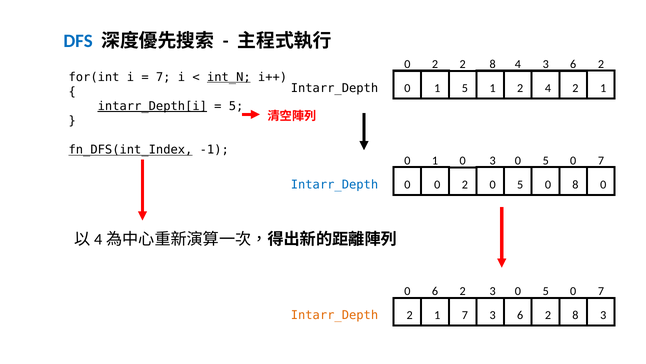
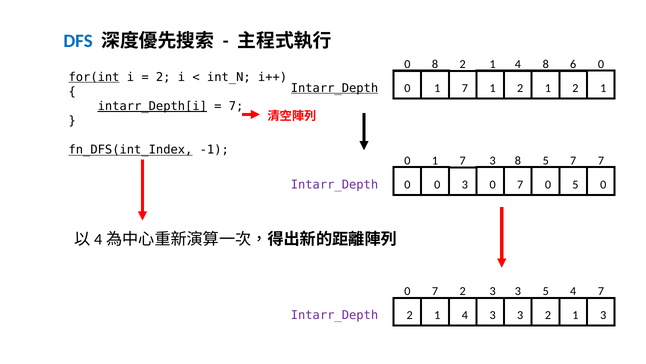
2: 2 -> 8 (435, 64)
8: 8 -> 1 (493, 64)
4 3: 3 -> 8 (546, 64)
2: 2 -> 0 (601, 64)
for(int underline: none -> present (94, 77)
7: 7 -> 2 (163, 77)
int_N underline: present -> none (229, 77)
Intarr_Depth underline: none -> present (334, 88)
5: 5 -> 7 (465, 88)
4: 4 -> 1 (548, 88)
5: 5 -> 7 (236, 106)
0: 0 -> 7 (463, 160)
0: 0 -> 8 (518, 160)
0: 0 -> 7 (573, 160)
Intarr_Depth colour: blue -> purple (334, 184)
0 0 2: 2 -> 3 (465, 184)
5: 5 -> 7 (520, 184)
0 8: 8 -> 5 (575, 184)
6: 6 -> 7 (435, 291)
2 3 0: 0 -> 3 (518, 291)
0: 0 -> 4 (573, 291)
Intarr_Depth colour: orange -> purple (334, 315)
7: 7 -> 4 (465, 315)
6: 6 -> 3 (520, 315)
8: 8 -> 1 (575, 315)
